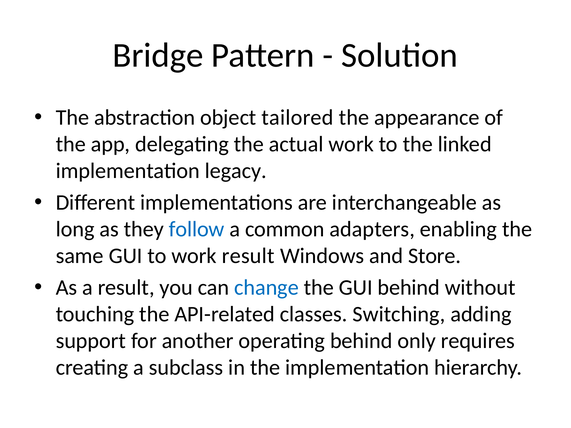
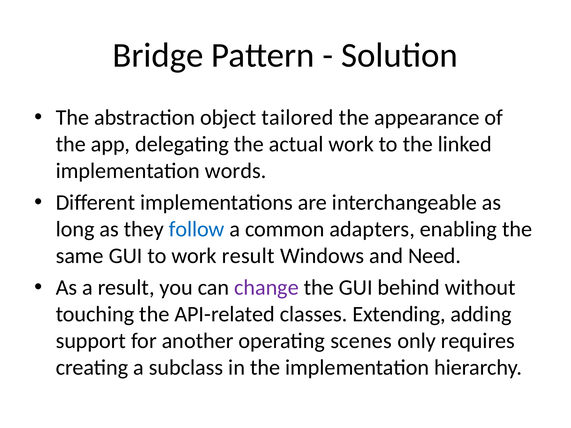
legacy: legacy -> words (236, 171)
Store: Store -> Need (435, 256)
change colour: blue -> purple (266, 288)
Switching: Switching -> Extending (399, 314)
operating behind: behind -> scenes (361, 341)
